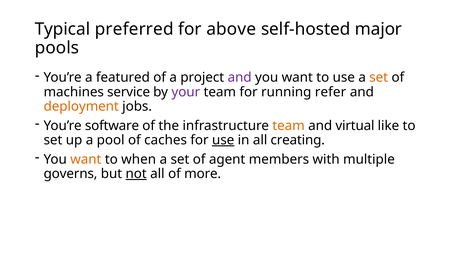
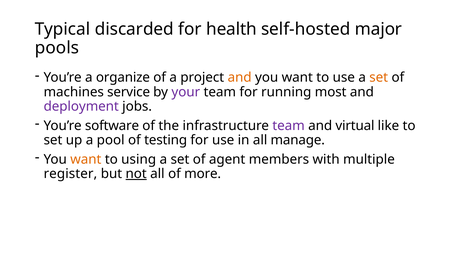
preferred: preferred -> discarded (134, 29)
above: above -> health (231, 29)
featured: featured -> organize (123, 78)
and colour: purple -> orange (240, 78)
refer: refer -> most (331, 92)
deployment colour: orange -> purple (81, 107)
team colour: orange -> purple (289, 126)
caches: caches -> testing (166, 140)
use underline: present -> none (223, 140)
creating: creating -> manage (298, 140)
when: when -> using (139, 159)
governs: governs -> register (70, 174)
